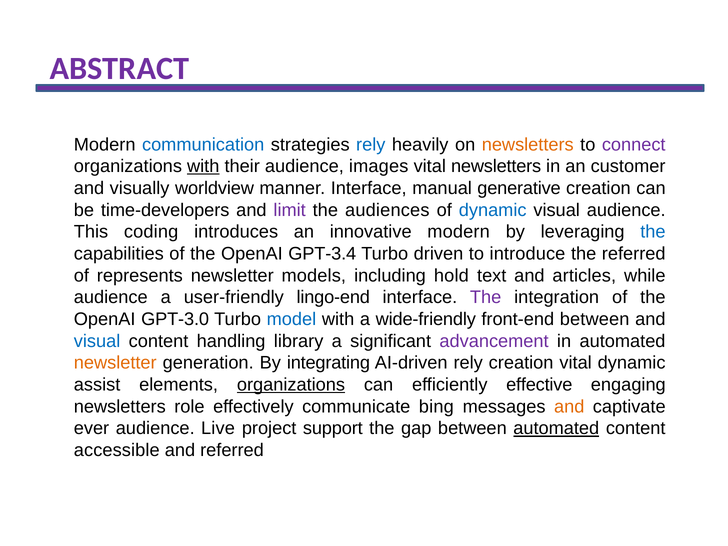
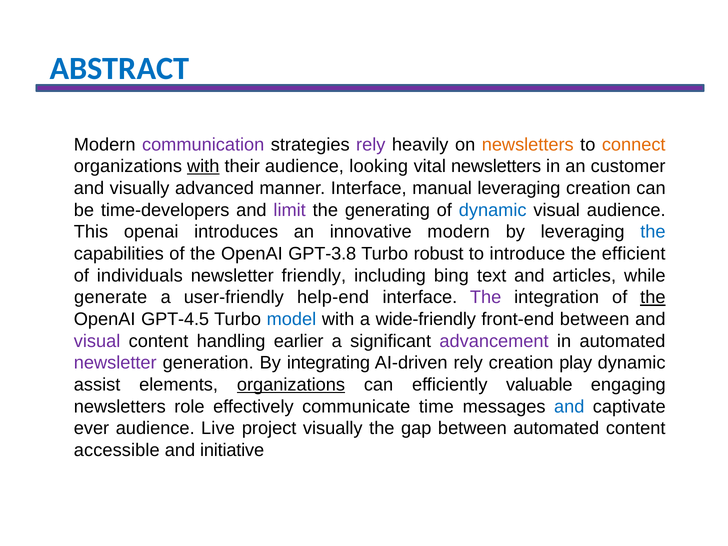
ABSTRACT colour: purple -> blue (119, 69)
communication colour: blue -> purple (203, 145)
rely colour: blue -> purple (371, 145)
connect colour: purple -> orange (634, 145)
images: images -> looking (379, 166)
worldview: worldview -> advanced (214, 188)
manual generative: generative -> leveraging (519, 188)
audiences: audiences -> generating (387, 210)
This coding: coding -> openai (151, 232)
GPT-3.4: GPT-3.4 -> GPT-3.8 (322, 254)
driven: driven -> robust (439, 254)
the referred: referred -> efficient (634, 254)
represents: represents -> individuals (140, 276)
models: models -> friendly (314, 276)
hold: hold -> bing (451, 276)
audience: audience -> generate (111, 297)
lingo-end: lingo-end -> help-end (333, 297)
the underline: none -> present (653, 297)
GPT-3.0: GPT-3.0 -> GPT-4.5 (175, 319)
visual colour: blue -> purple (97, 341)
library: library -> earlier (299, 341)
newsletter colour: orange -> purple (115, 363)
creation vital: vital -> play (576, 363)
effective: effective -> valuable (539, 385)
bing: bing -> time (436, 407)
and colour: orange -> blue (569, 407)
project support: support -> visually (333, 428)
automated underline: present -> none (556, 428)
and referred: referred -> initiative (232, 450)
